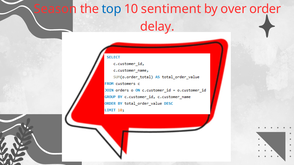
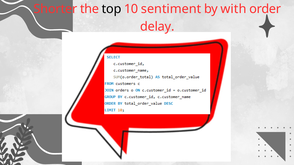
Season: Season -> Shorter (55, 9)
top colour: blue -> black (112, 9)
over: over -> with (233, 9)
